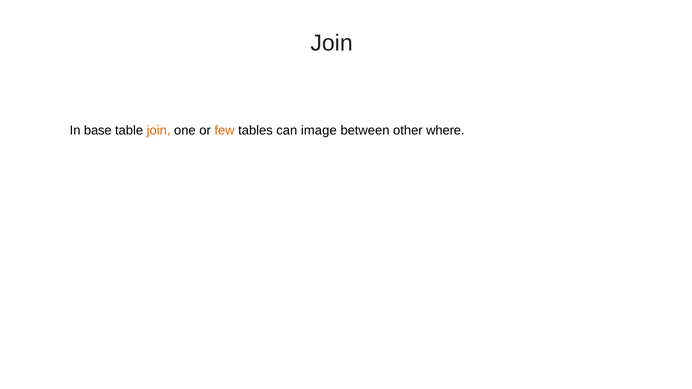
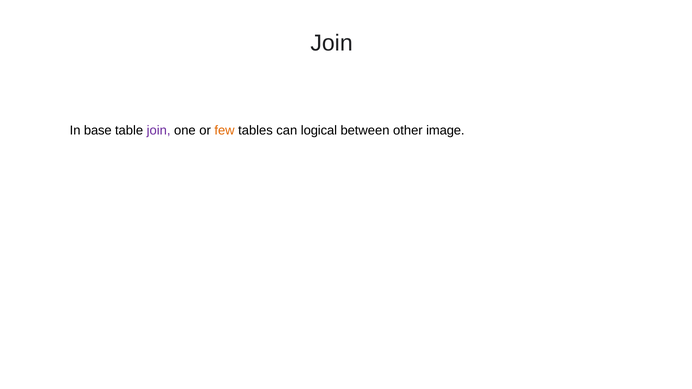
join colour: orange -> purple (159, 131)
image: image -> logical (319, 131)
where: where -> image (445, 131)
